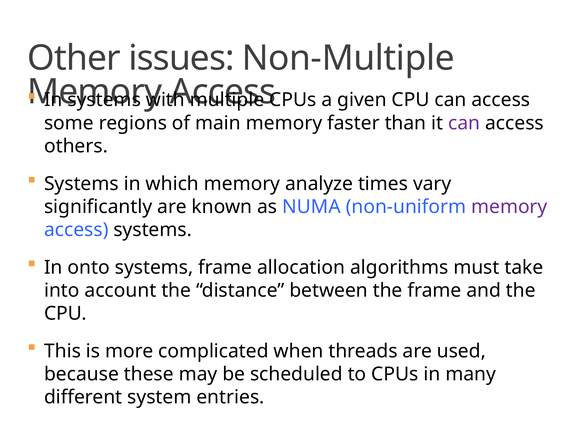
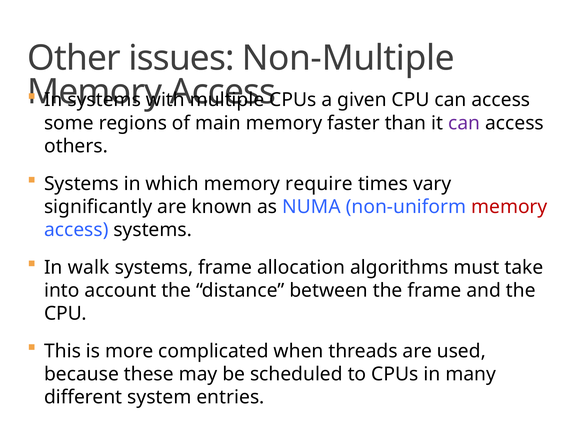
analyze: analyze -> require (319, 184)
memory colour: purple -> red (509, 207)
onto: onto -> walk (89, 268)
